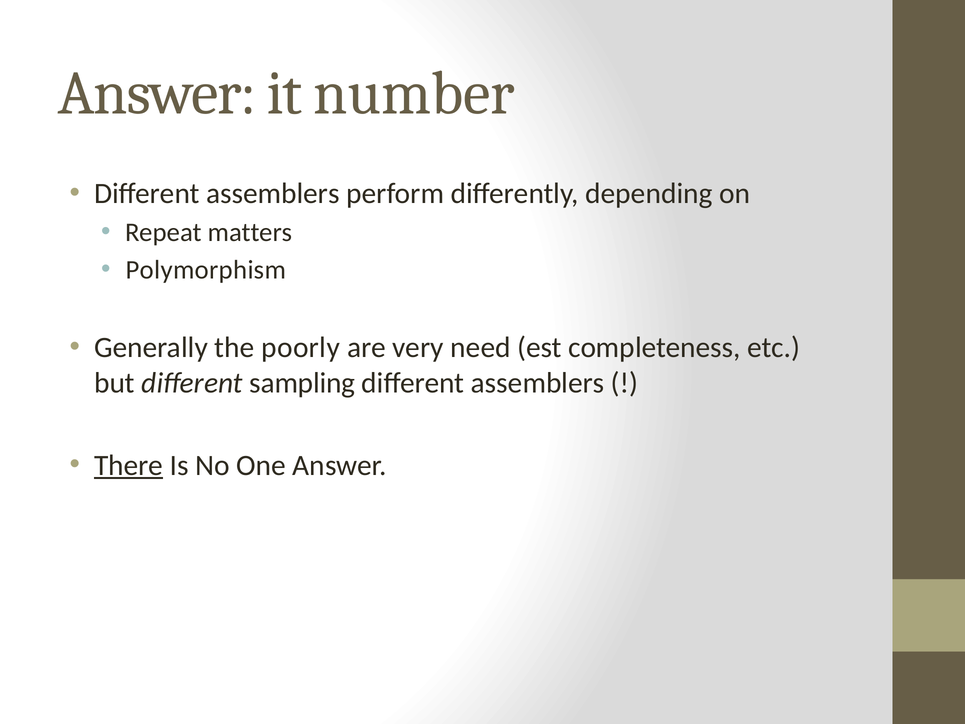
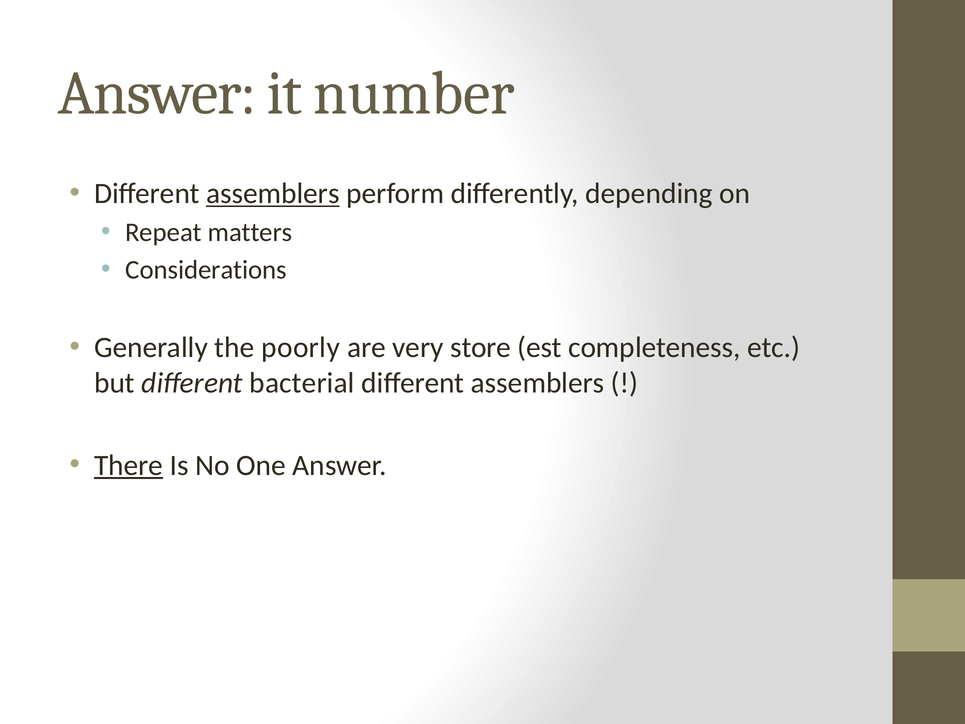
assemblers underline: none -> present (273, 193)
Polymorphism: Polymorphism -> Considerations (206, 270)
need: need -> store (481, 347)
sampling: sampling -> bacterial (302, 383)
